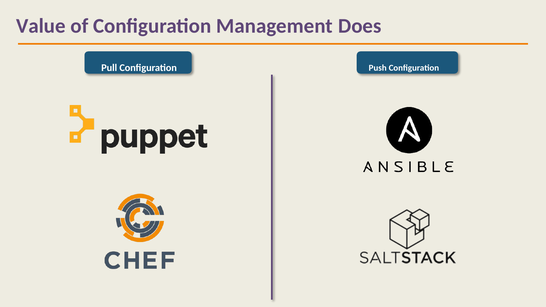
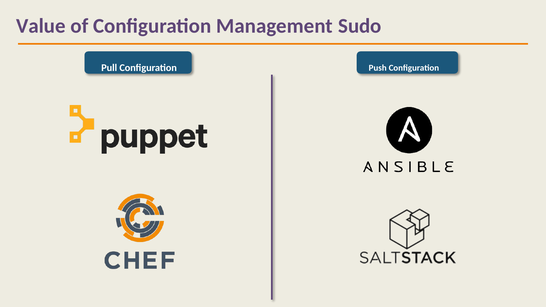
Does: Does -> Sudo (360, 26)
